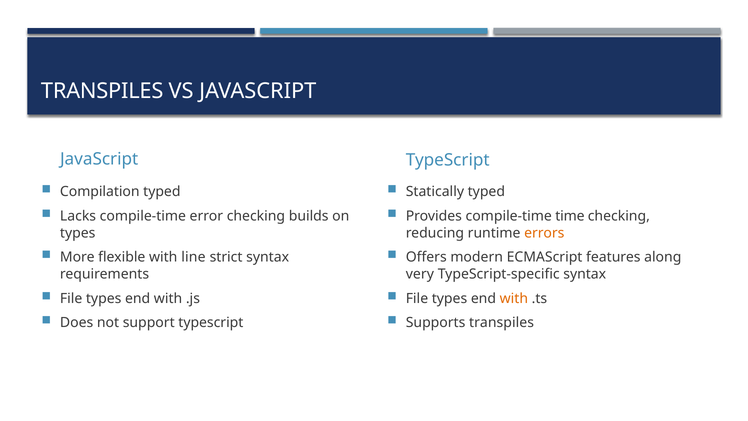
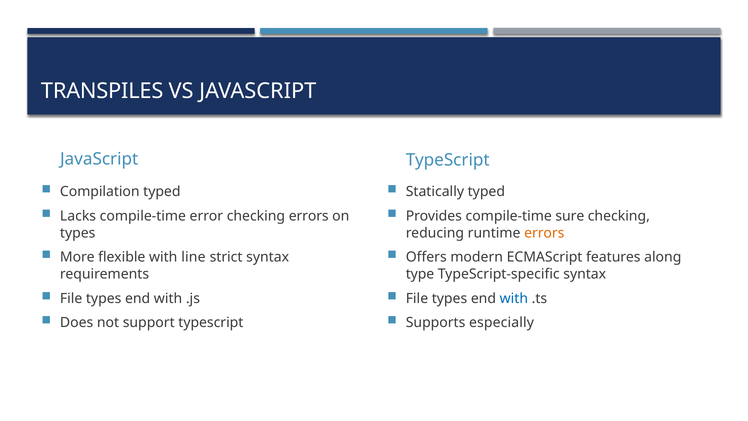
checking builds: builds -> errors (309, 216)
time: time -> sure (570, 216)
very: very -> type (420, 274)
with colour: orange -> blue (514, 298)
Supports transpiles: transpiles -> especially (501, 323)
